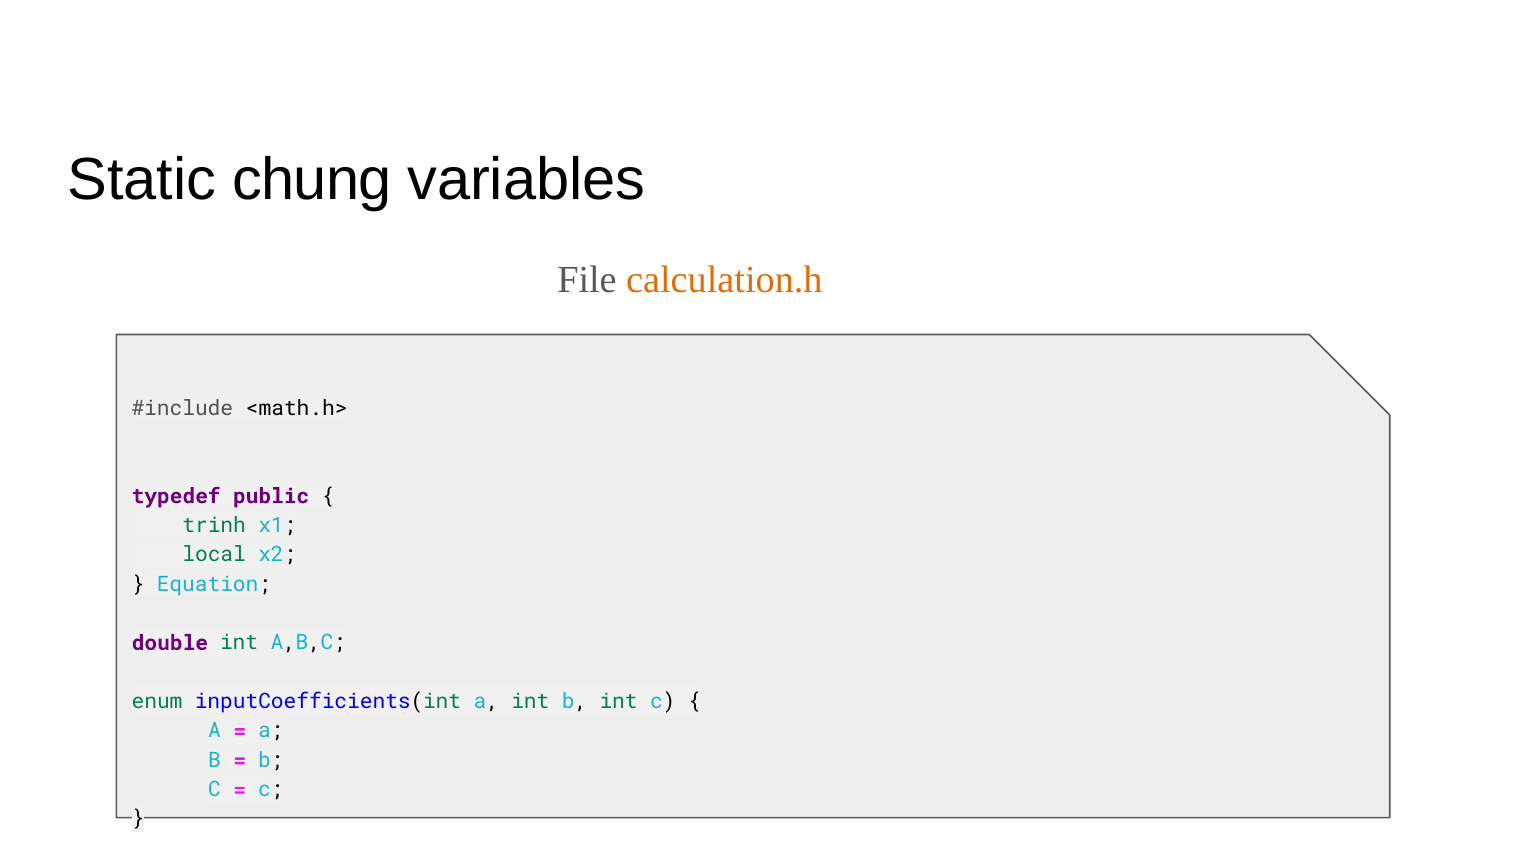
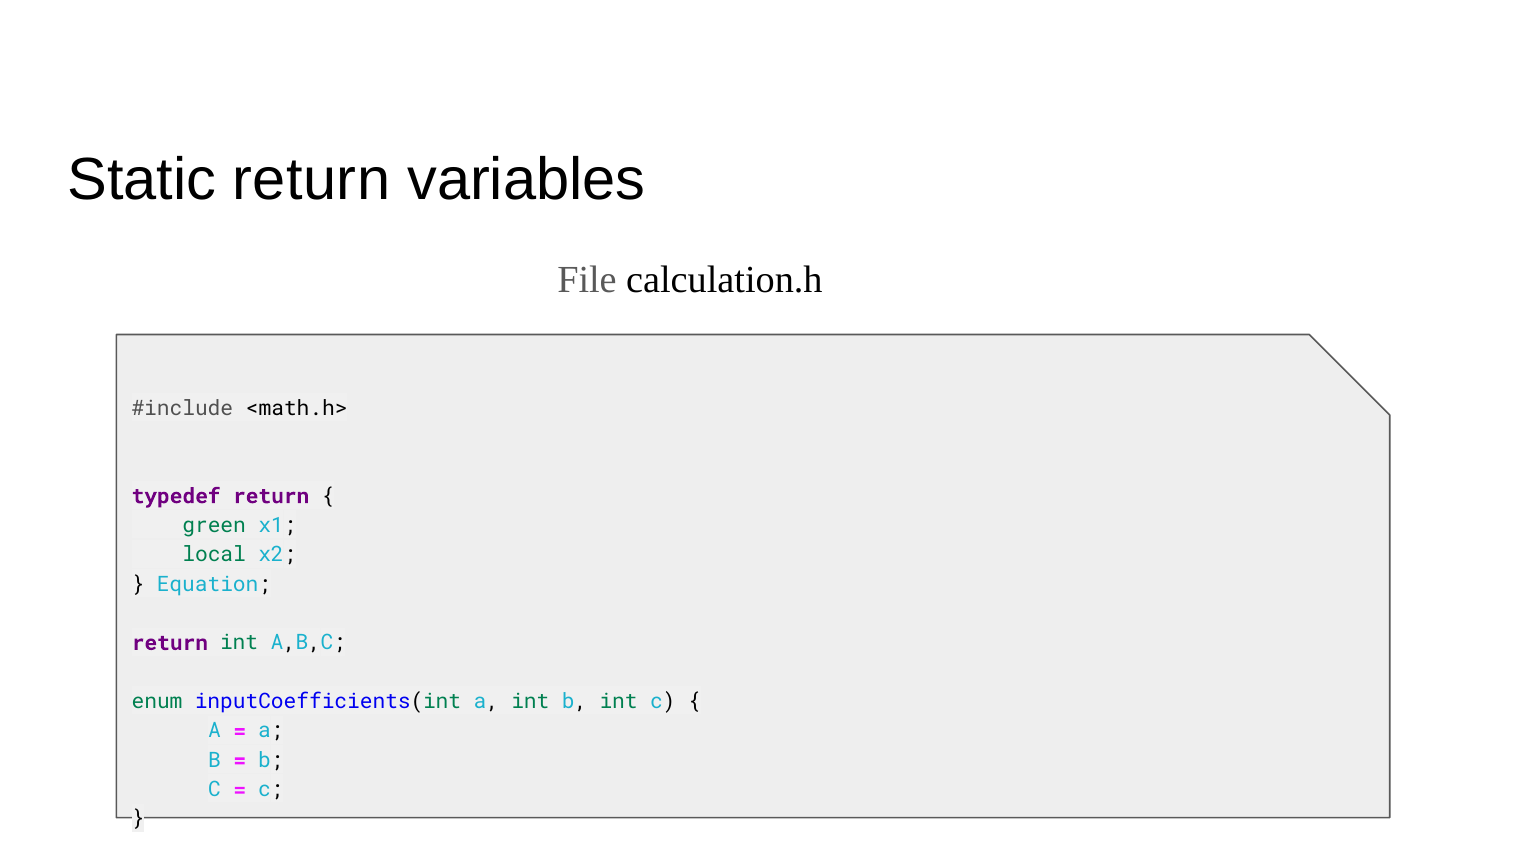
Static chung: chung -> return (311, 180)
calculation.h colour: orange -> black (724, 280)
typedef public: public -> return (271, 496)
trinh: trinh -> green (214, 526)
double: double -> return (170, 643)
